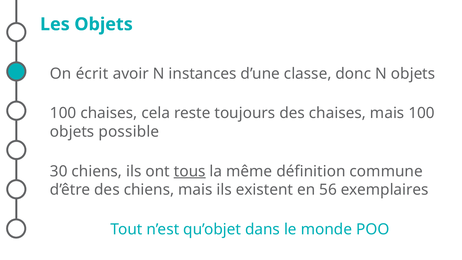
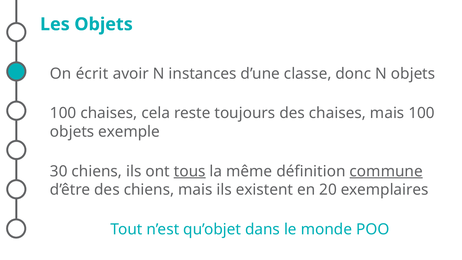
possible: possible -> exemple (129, 132)
commune underline: none -> present (386, 171)
56: 56 -> 20 (328, 190)
